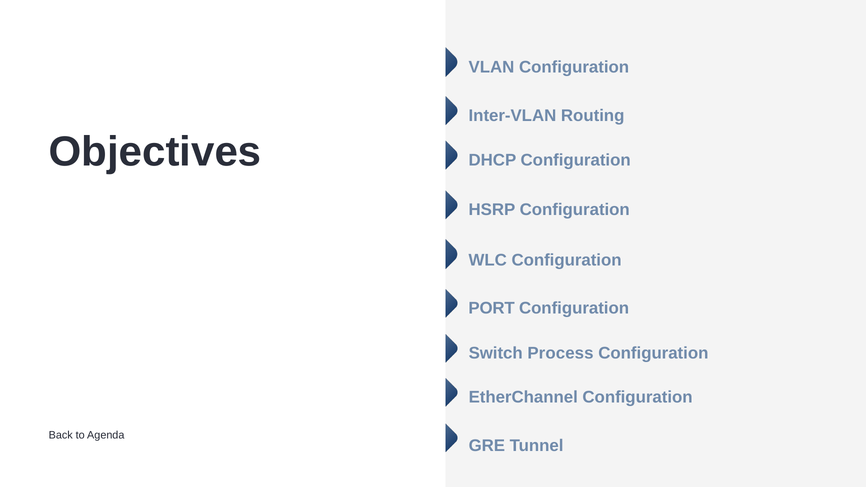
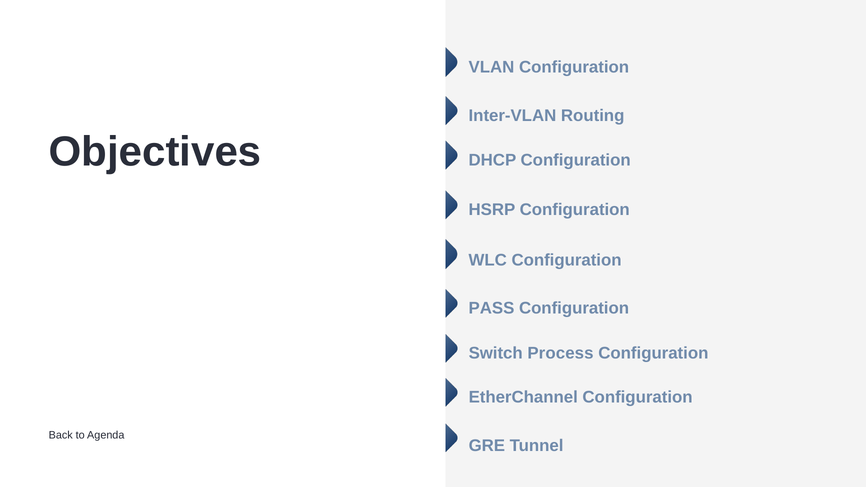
PORT: PORT -> PASS (491, 308)
